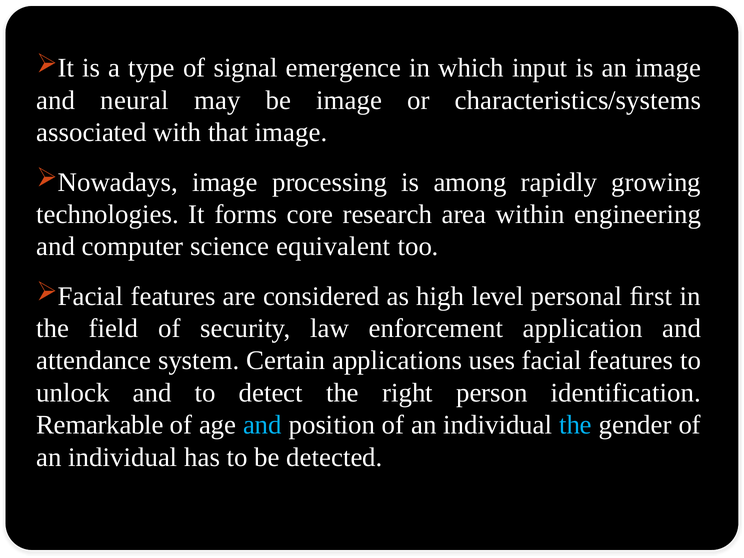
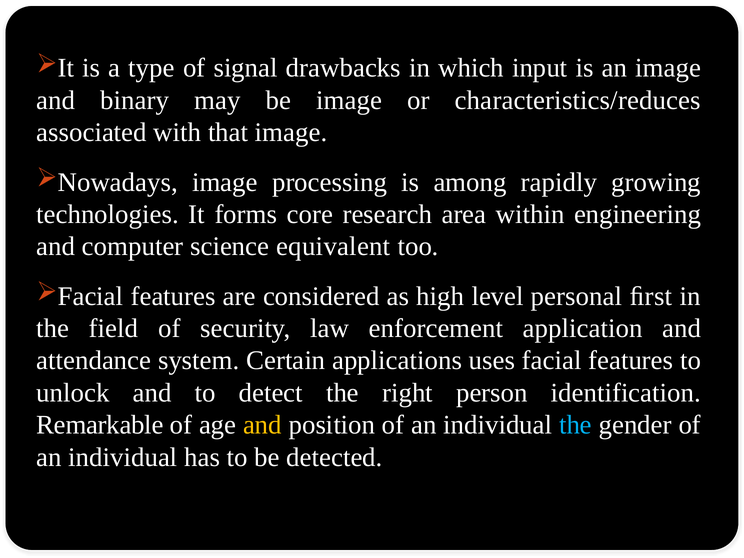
emergence: emergence -> drawbacks (343, 68)
neural: neural -> binary (135, 100)
characteristics/systems: characteristics/systems -> characteristics/reduces (578, 100)
and colour: light blue -> yellow (262, 425)
